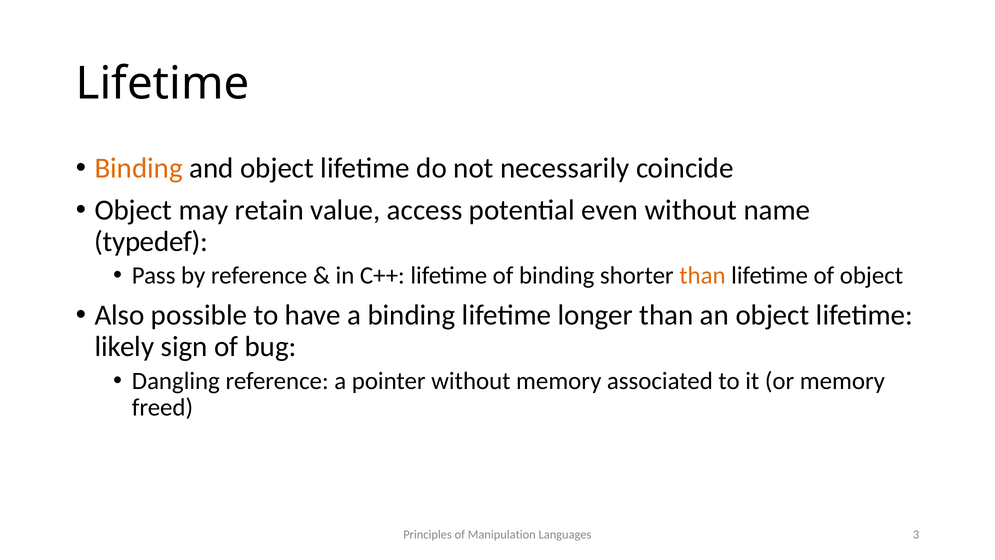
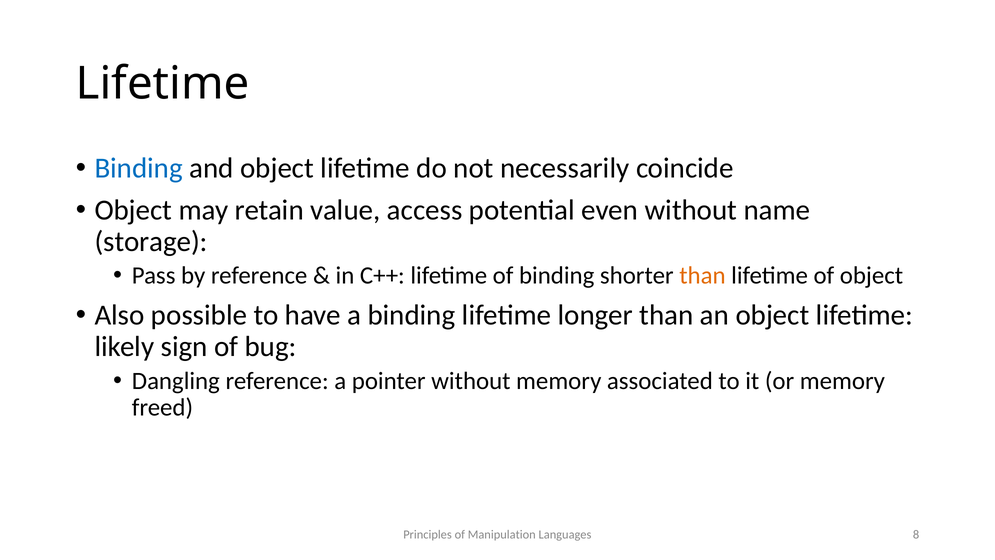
Binding colour: orange -> blue (139, 168)
typedef: typedef -> storage (151, 241)
3: 3 -> 8 (916, 534)
